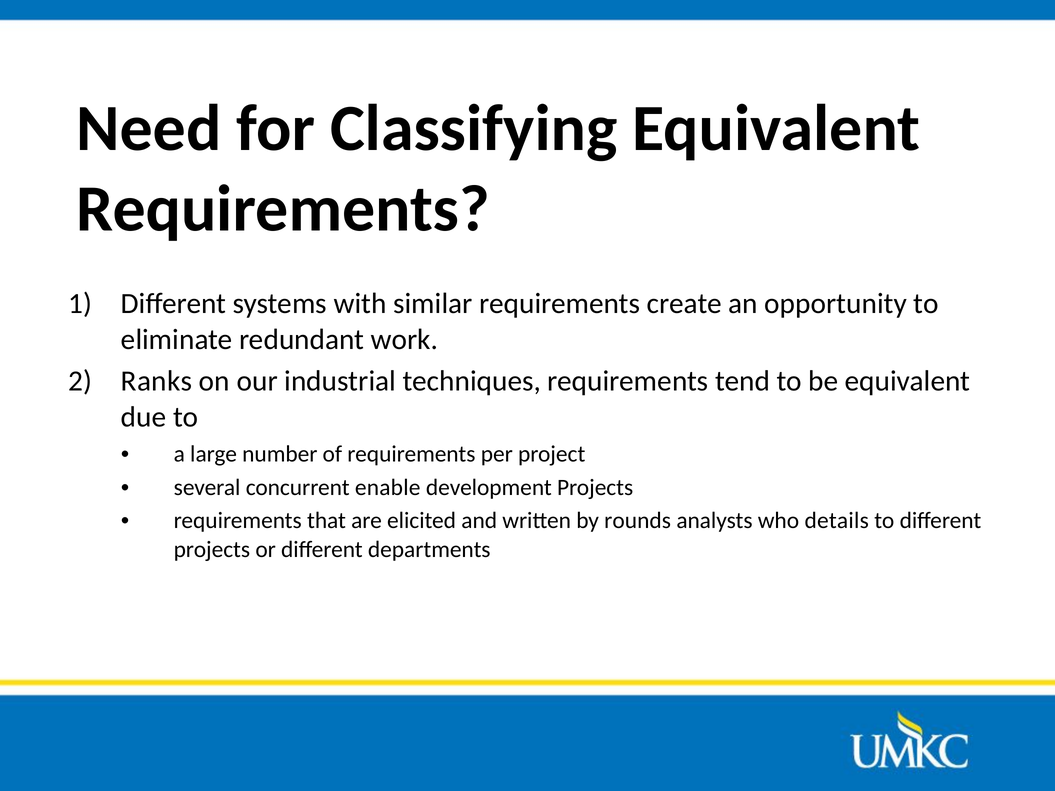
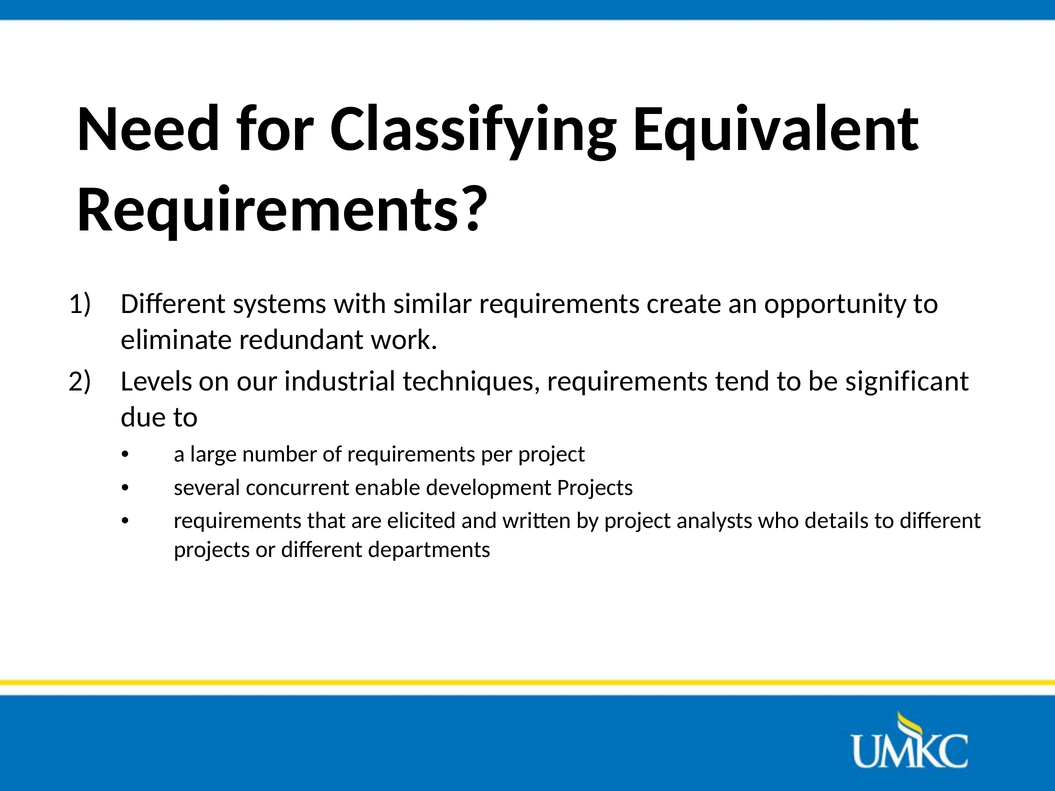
Ranks: Ranks -> Levels (157, 381)
be equivalent: equivalent -> significant (907, 381)
by rounds: rounds -> project (638, 521)
